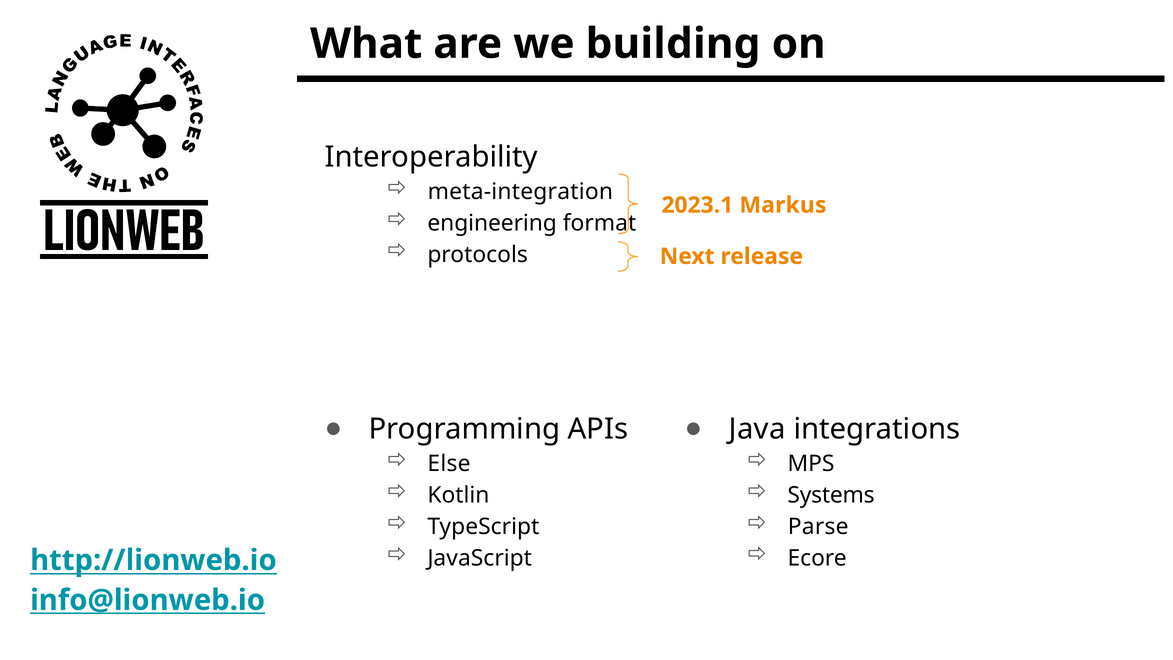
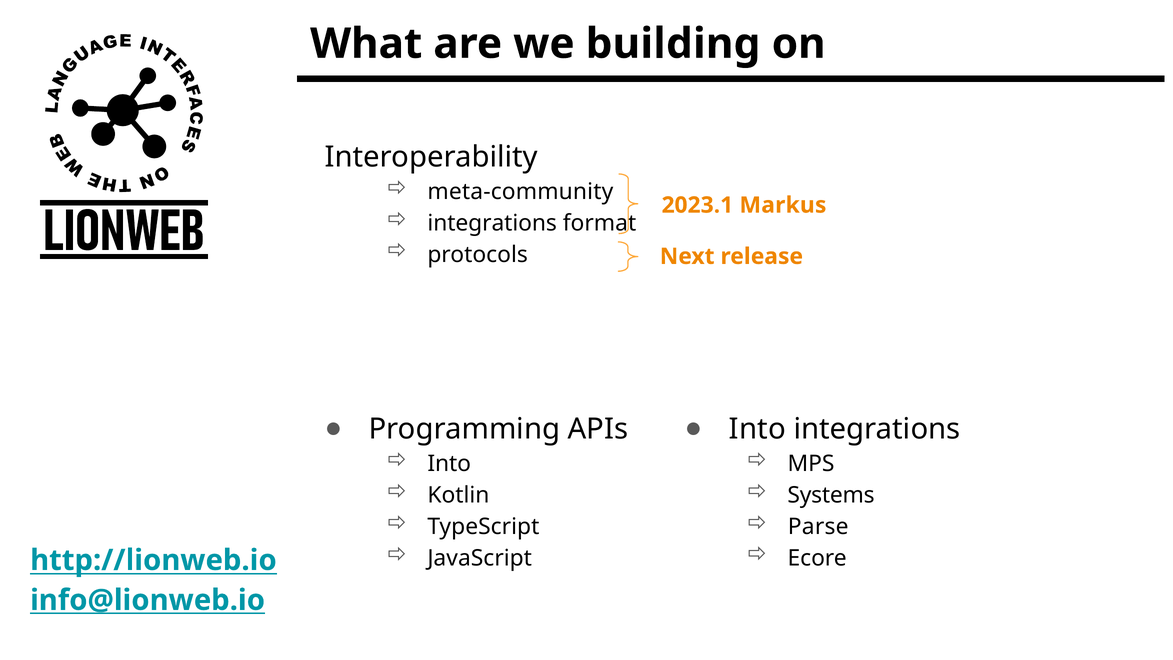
meta-integration: meta-integration -> meta-community (520, 192)
engineering: engineering -> integrations (492, 223)
Java: Java -> Into (757, 429)
Else: Else -> Into (449, 464)
